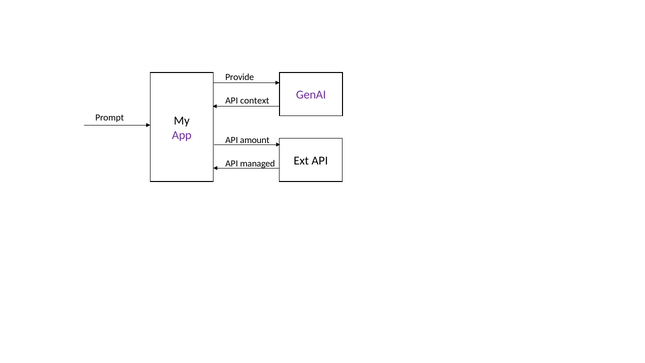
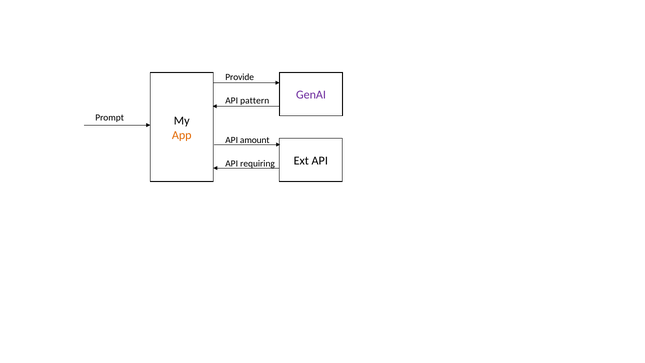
context: context -> pattern (255, 101)
App colour: purple -> orange (182, 135)
managed: managed -> requiring (257, 163)
